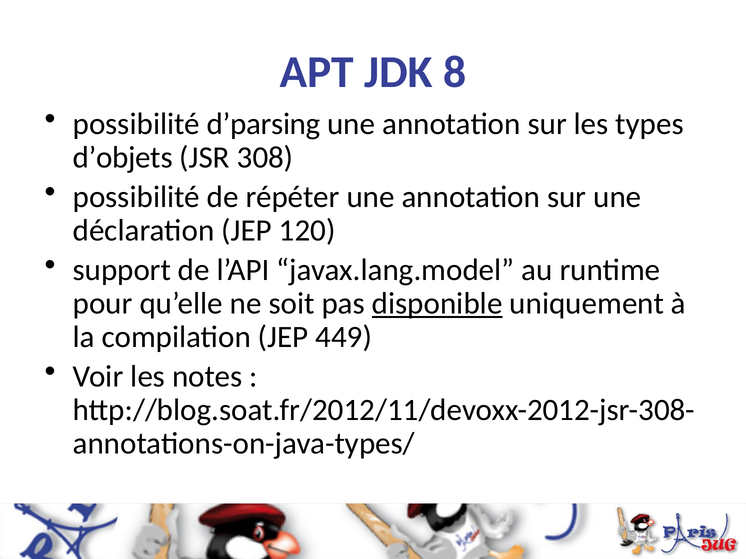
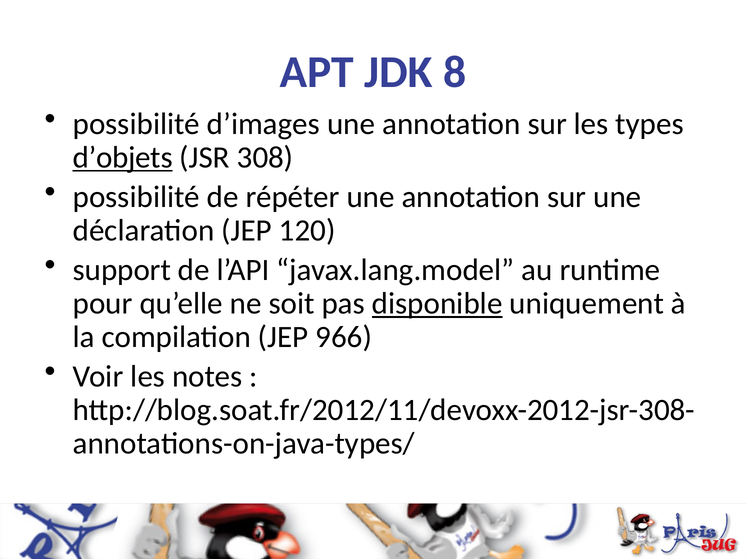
d’parsing: d’parsing -> d’images (263, 124)
d’objets underline: none -> present (123, 158)
449: 449 -> 966 (344, 337)
